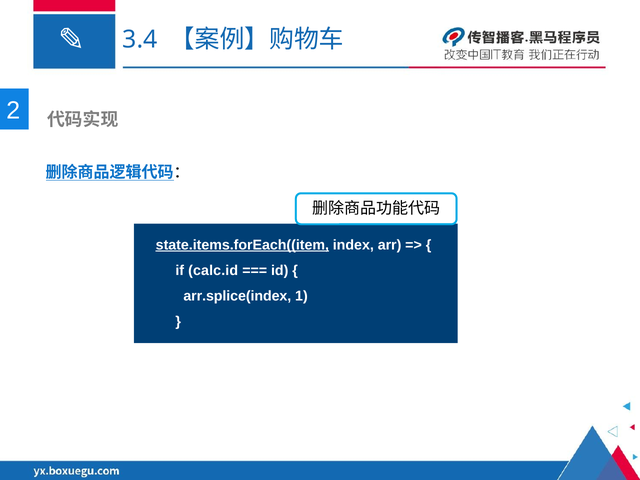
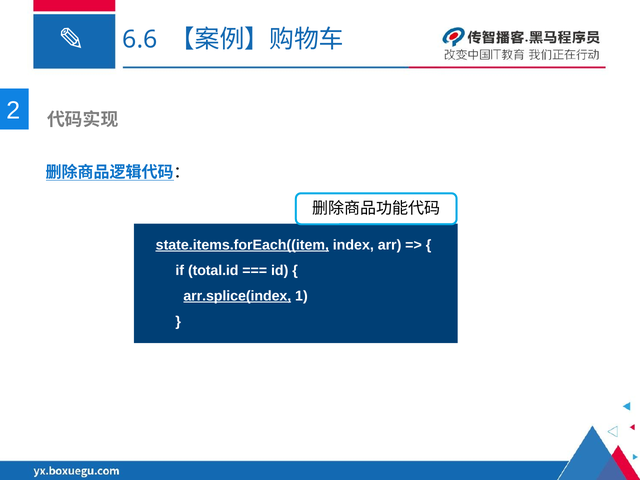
3.4: 3.4 -> 6.6 (140, 40)
calc.id: calc.id -> total.id (213, 270)
arr.splice(index underline: none -> present (237, 296)
